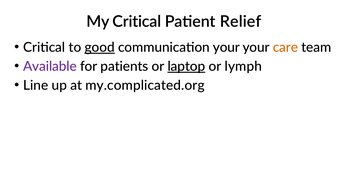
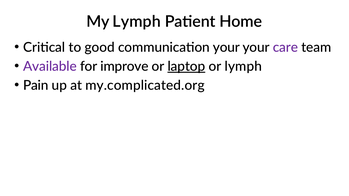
My Critical: Critical -> Lymph (137, 22)
Relief: Relief -> Home (241, 22)
good underline: present -> none (100, 47)
care colour: orange -> purple (285, 47)
patients: patients -> improve (124, 67)
Line: Line -> Pain (36, 86)
